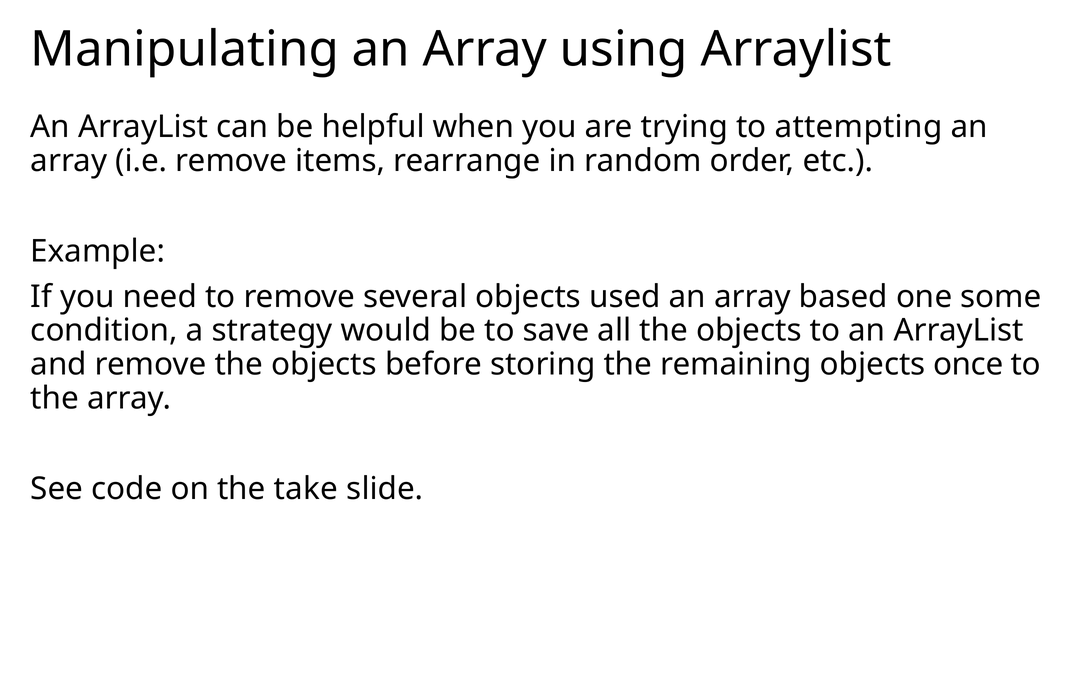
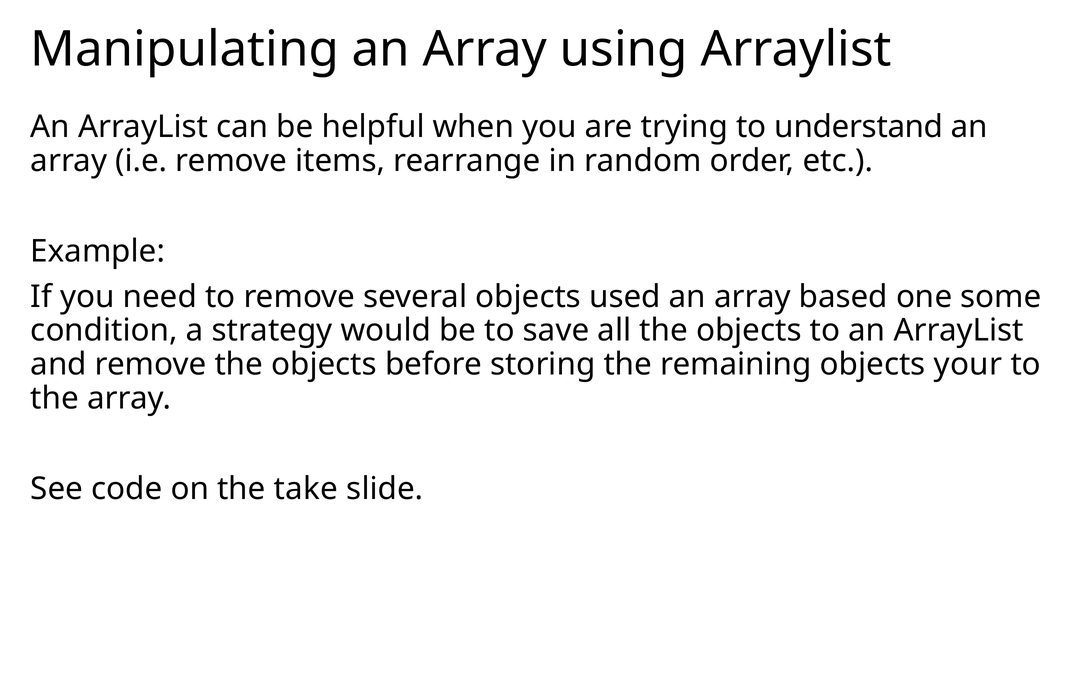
attempting: attempting -> understand (859, 127)
once: once -> your (968, 364)
